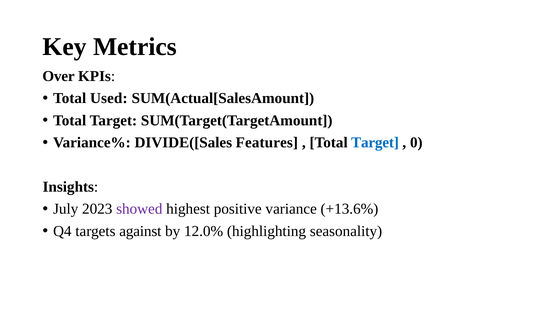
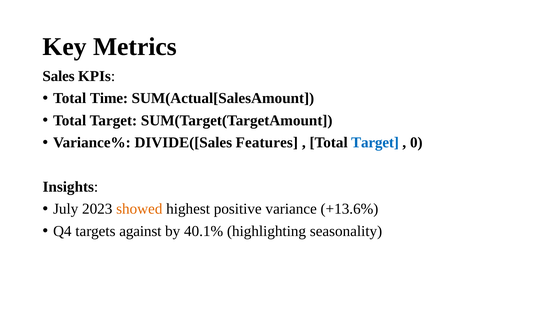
Over: Over -> Sales (59, 76)
Used: Used -> Time (109, 98)
showed colour: purple -> orange (139, 209)
12.0%: 12.0% -> 40.1% (204, 231)
